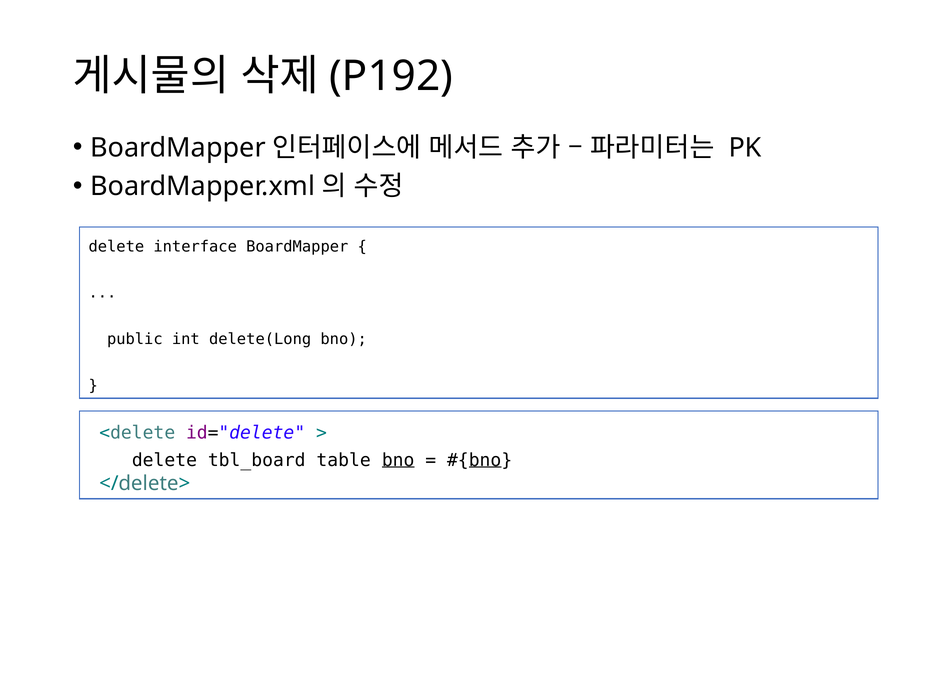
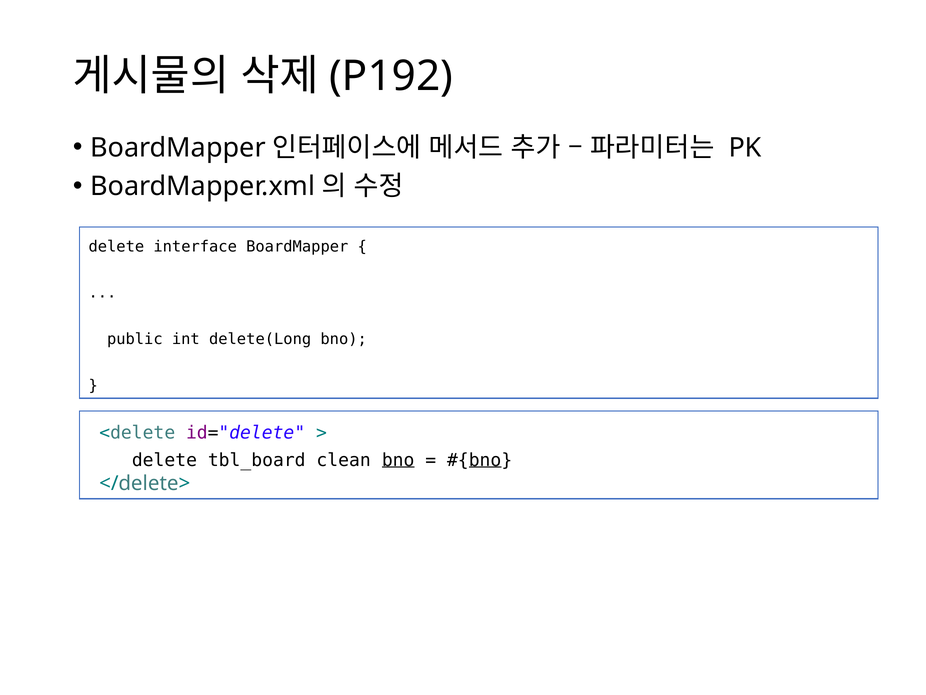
table: table -> clean (344, 460)
